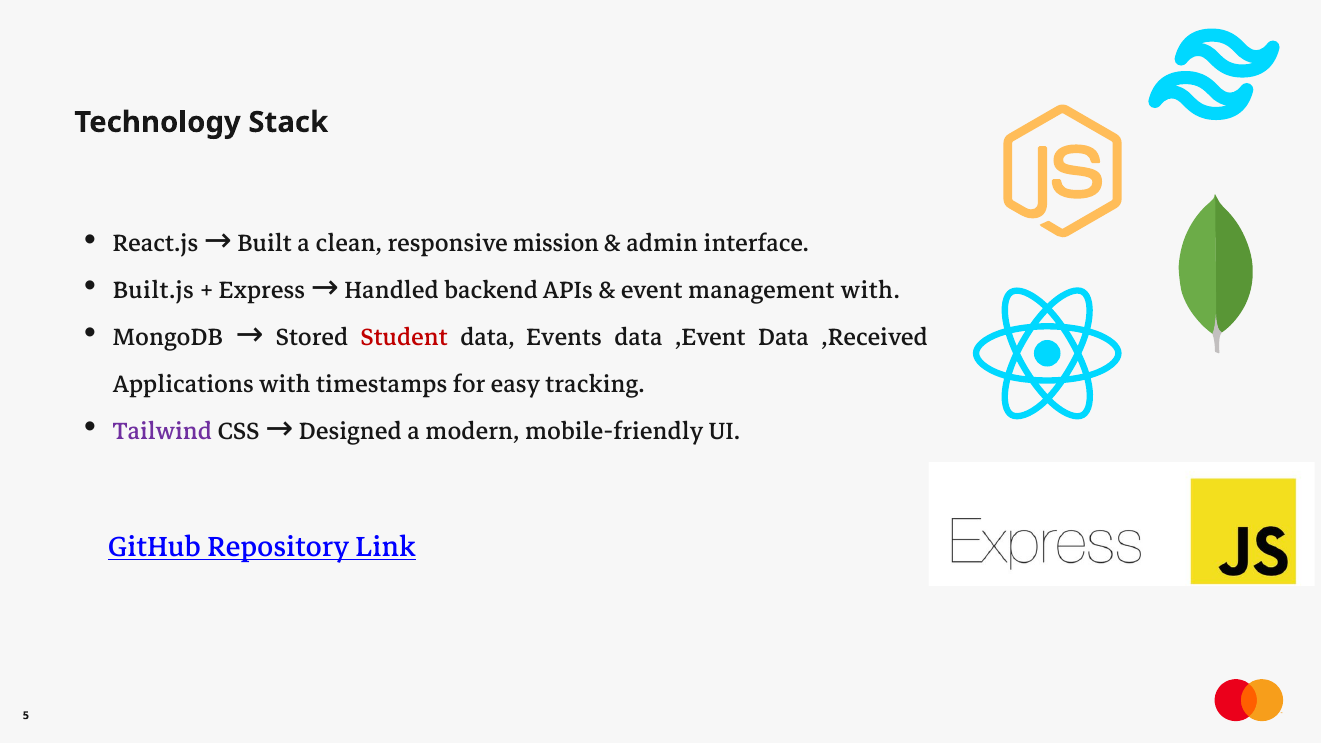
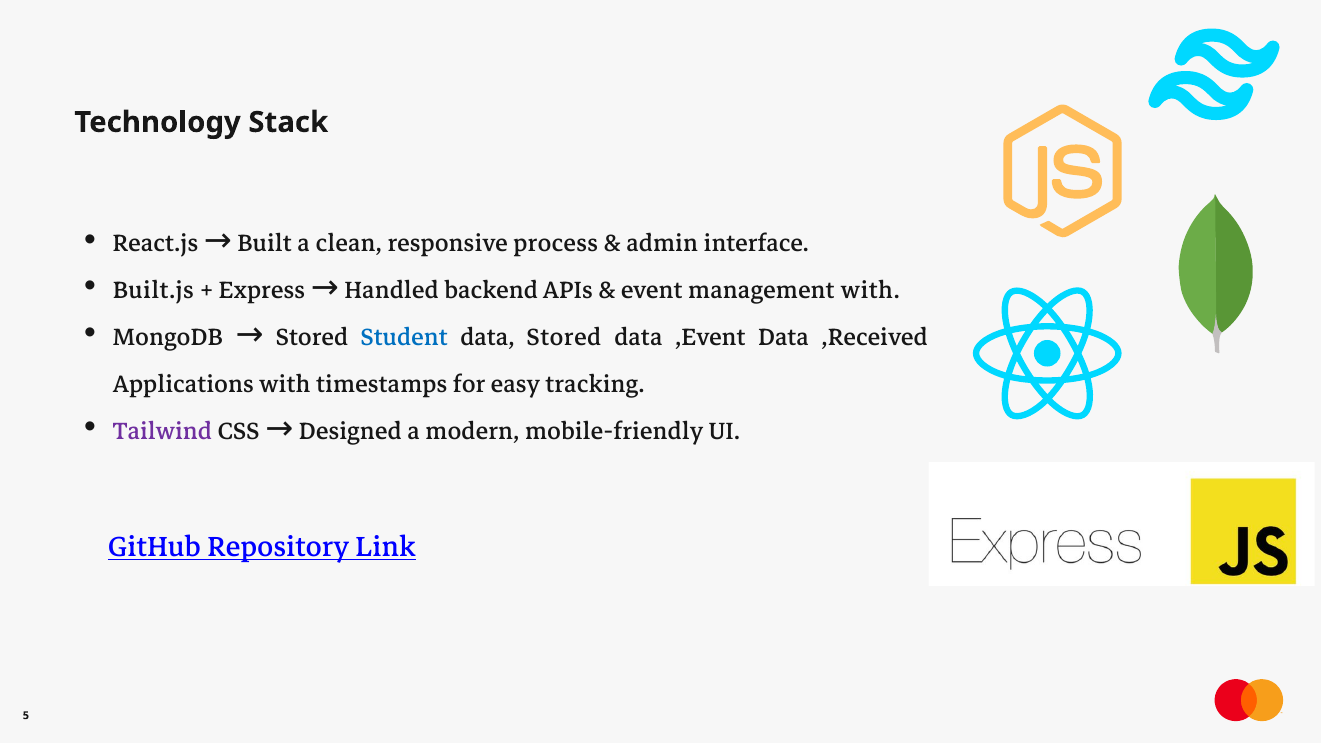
mission: mission -> process (556, 241)
Student colour: red -> blue (404, 335)
data Events: Events -> Stored (564, 335)
